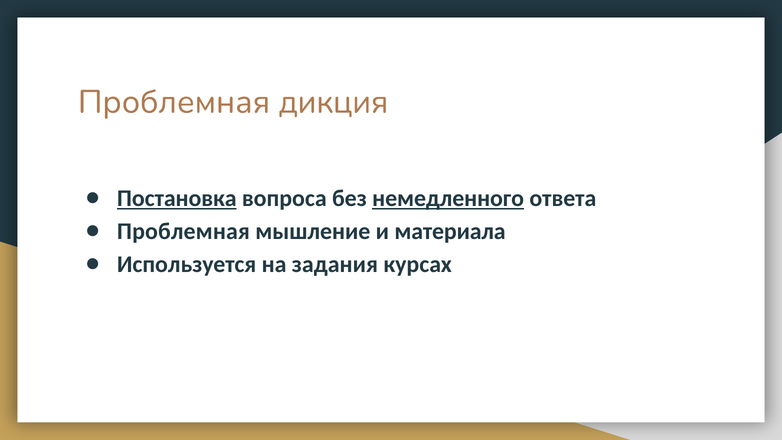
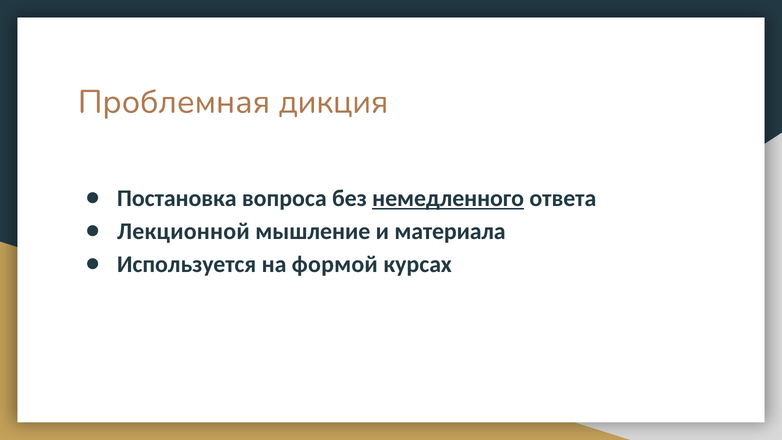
Постановка underline: present -> none (177, 198)
Проблемная: Проблемная -> Лекционной (183, 231)
задания: задания -> формой (335, 264)
